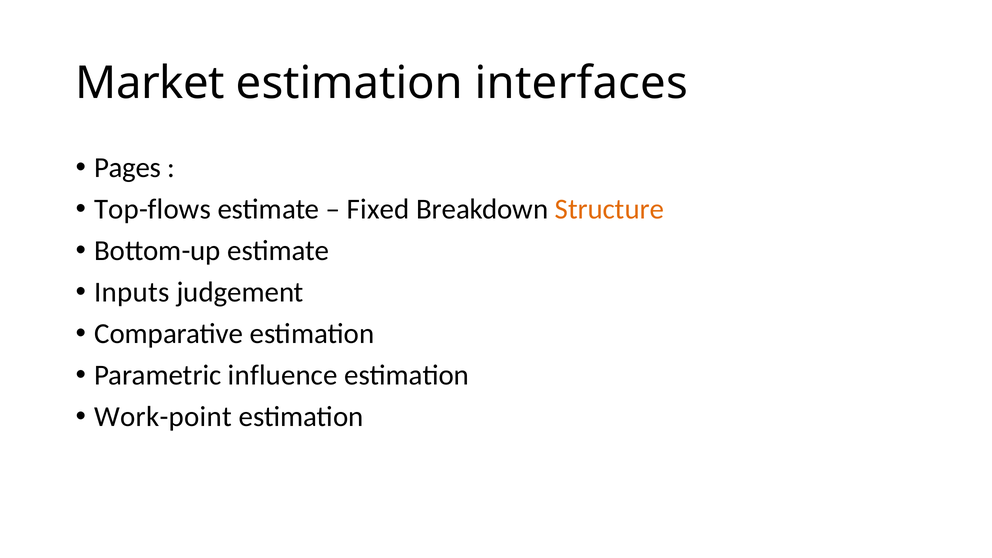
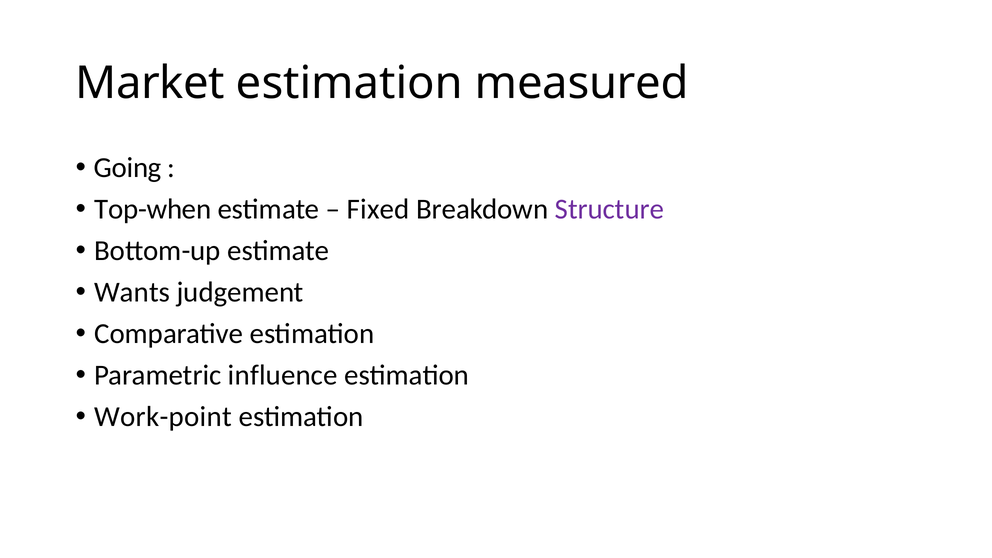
interfaces: interfaces -> measured (582, 83)
Pages: Pages -> Going (128, 168)
Top-flows: Top-flows -> Top-when (153, 209)
Structure colour: orange -> purple (609, 209)
Inputs: Inputs -> Wants (132, 292)
